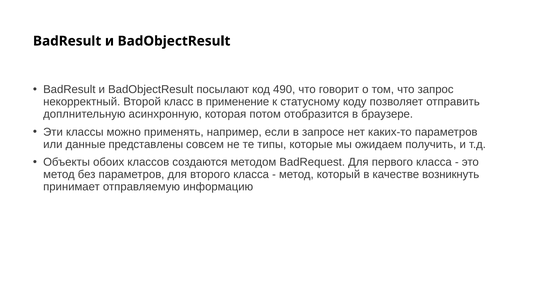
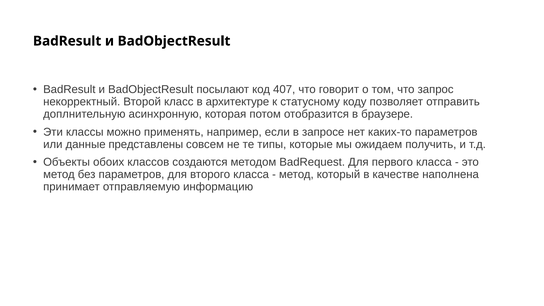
490: 490 -> 407 (284, 90)
применение: применение -> архитектуре (237, 102)
возникнуть: возникнуть -> наполнена (451, 174)
